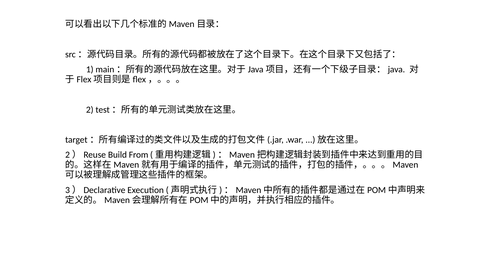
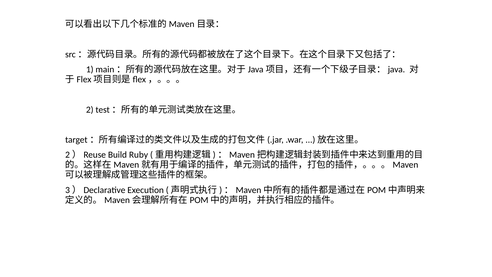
From: From -> Ruby (139, 155)
